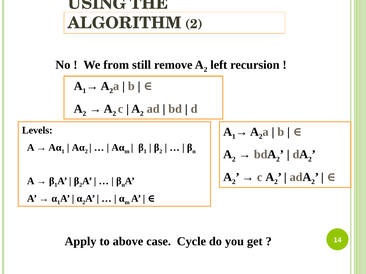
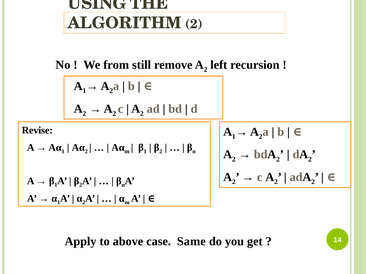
Levels: Levels -> Revise (37, 131)
Cycle: Cycle -> Same (191, 242)
